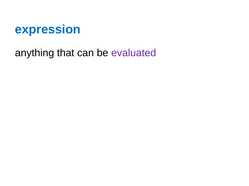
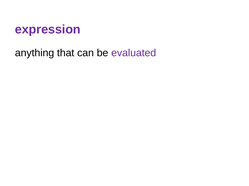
expression colour: blue -> purple (48, 30)
